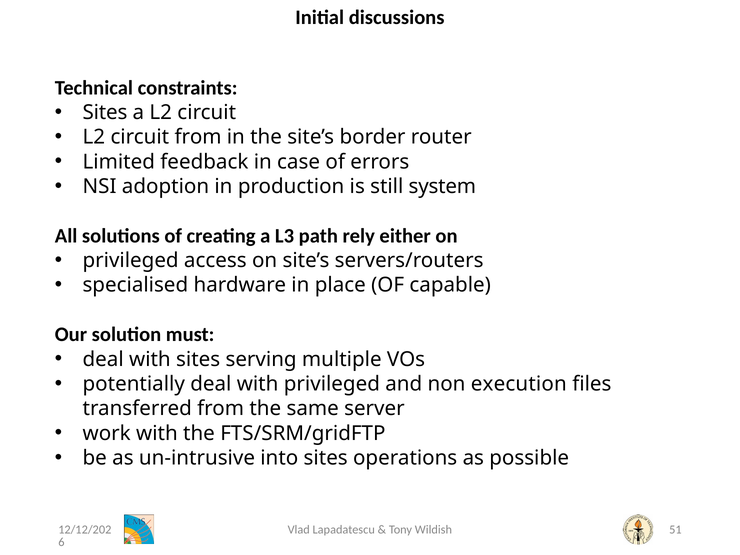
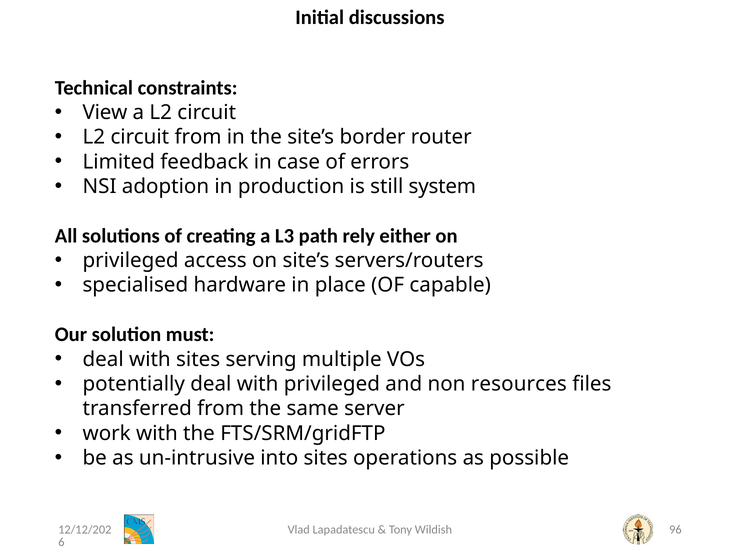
Sites: Sites -> View (105, 112)
execution: execution -> resources (519, 384)
51: 51 -> 96 (675, 530)
